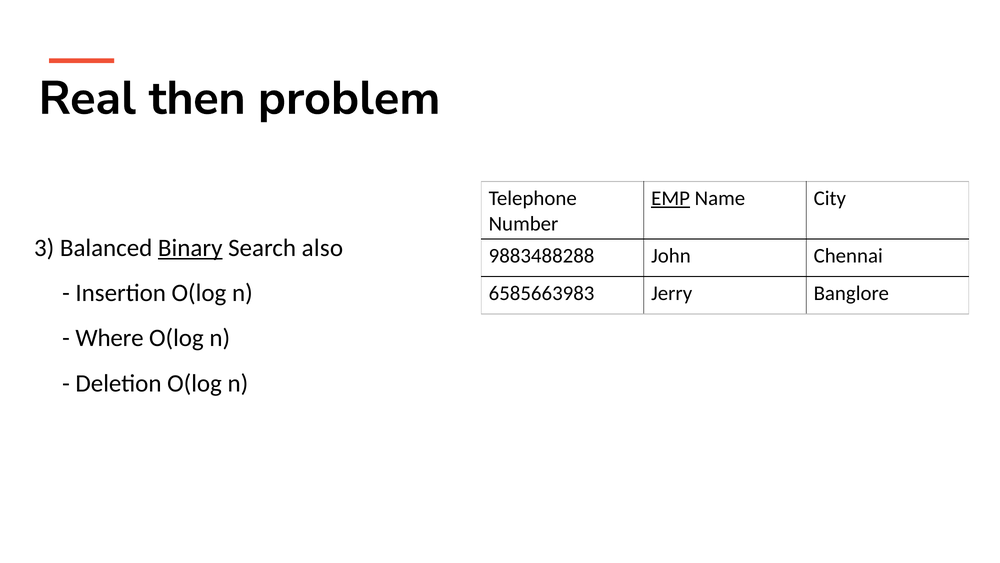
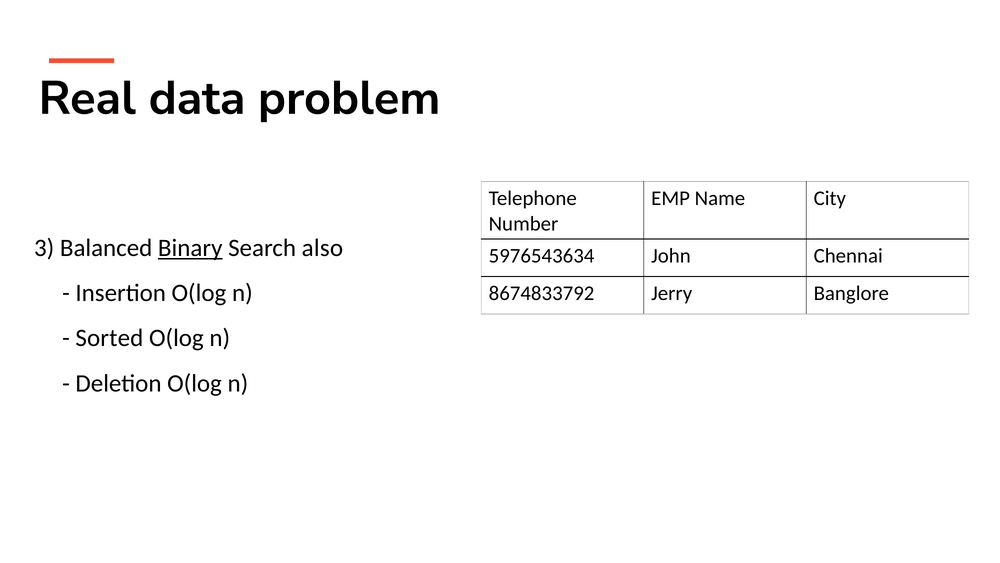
then: then -> data (197, 98)
EMP underline: present -> none (671, 198)
9883488288: 9883488288 -> 5976543634 (542, 256)
6585663983: 6585663983 -> 8674833792 (542, 293)
Where: Where -> Sorted (109, 338)
